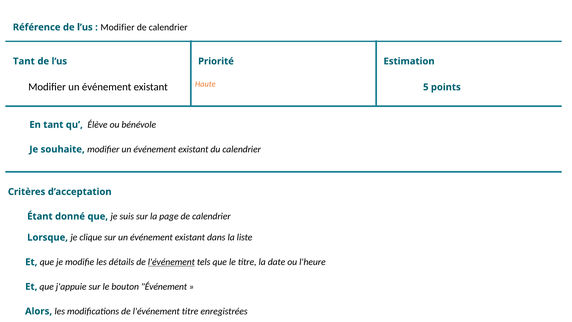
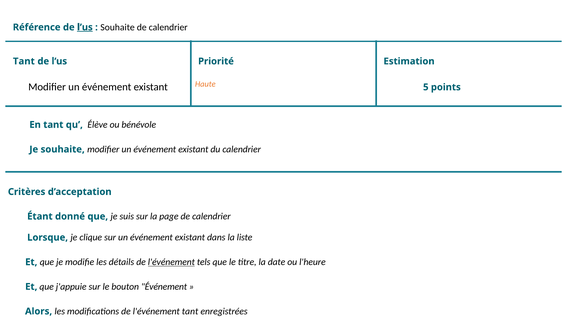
l’us underline: none -> present (85, 27)
Modifier: Modifier -> Souhaite (118, 27)
l'événement titre: titre -> tant (190, 311)
